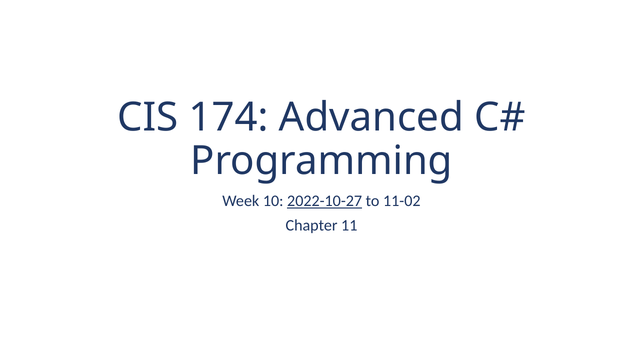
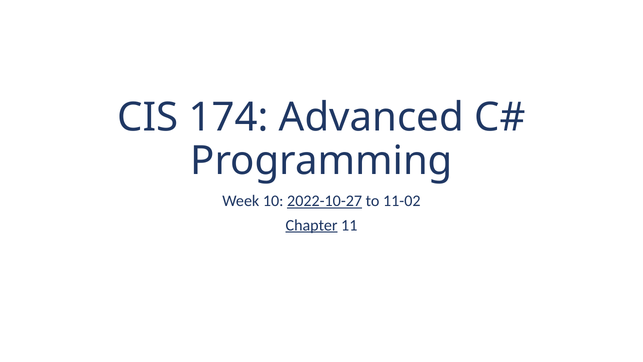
Chapter underline: none -> present (312, 225)
